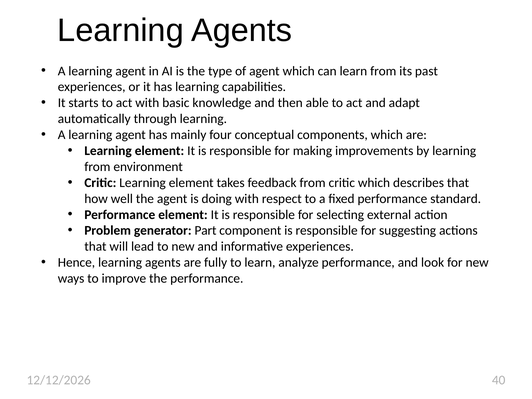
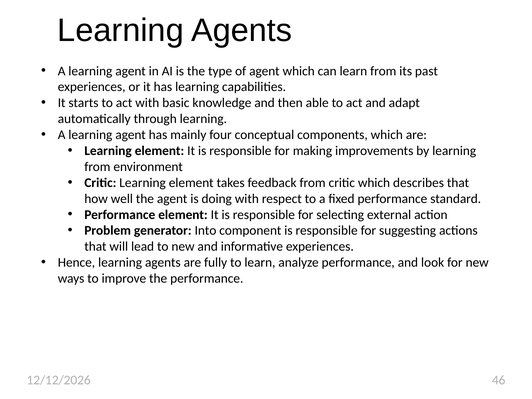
Part: Part -> Into (205, 231)
40: 40 -> 46 (499, 380)
